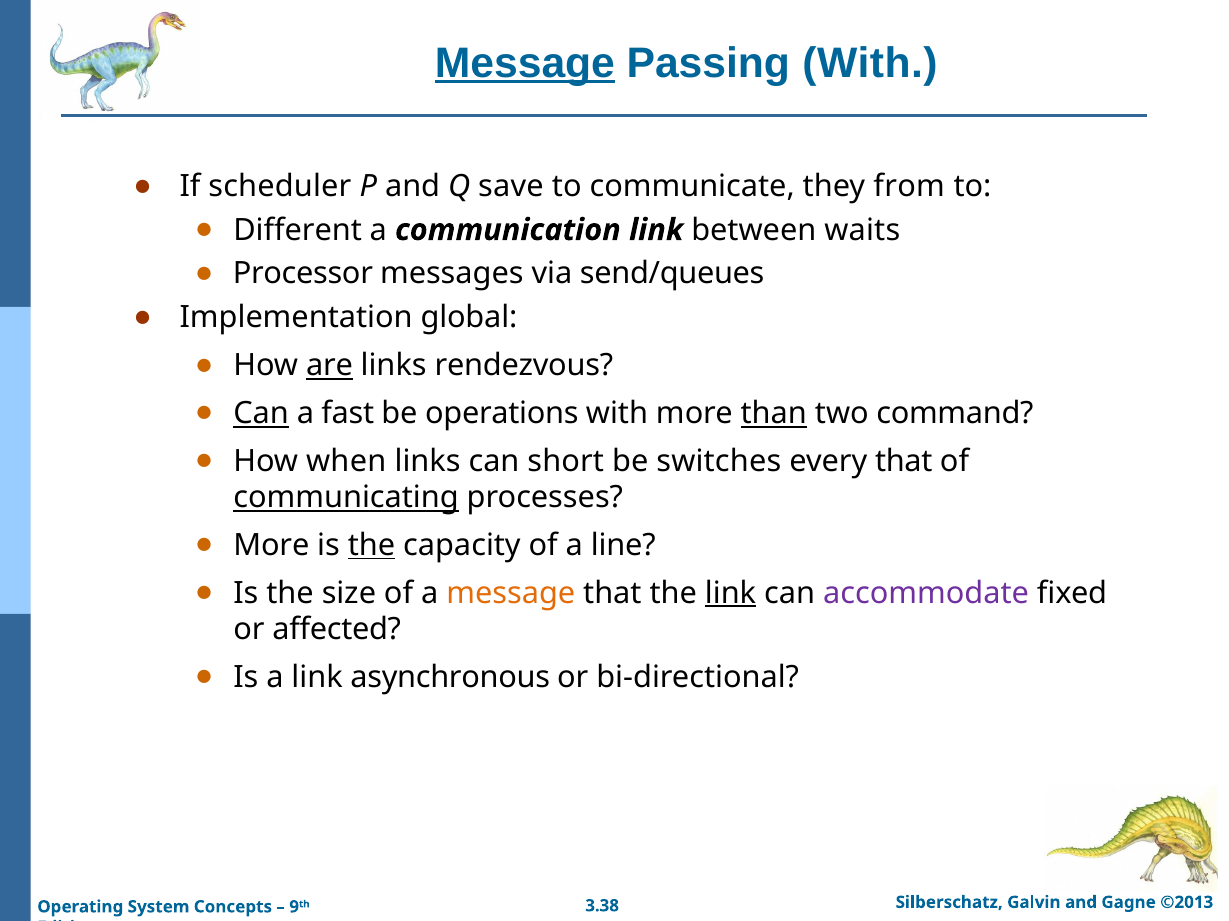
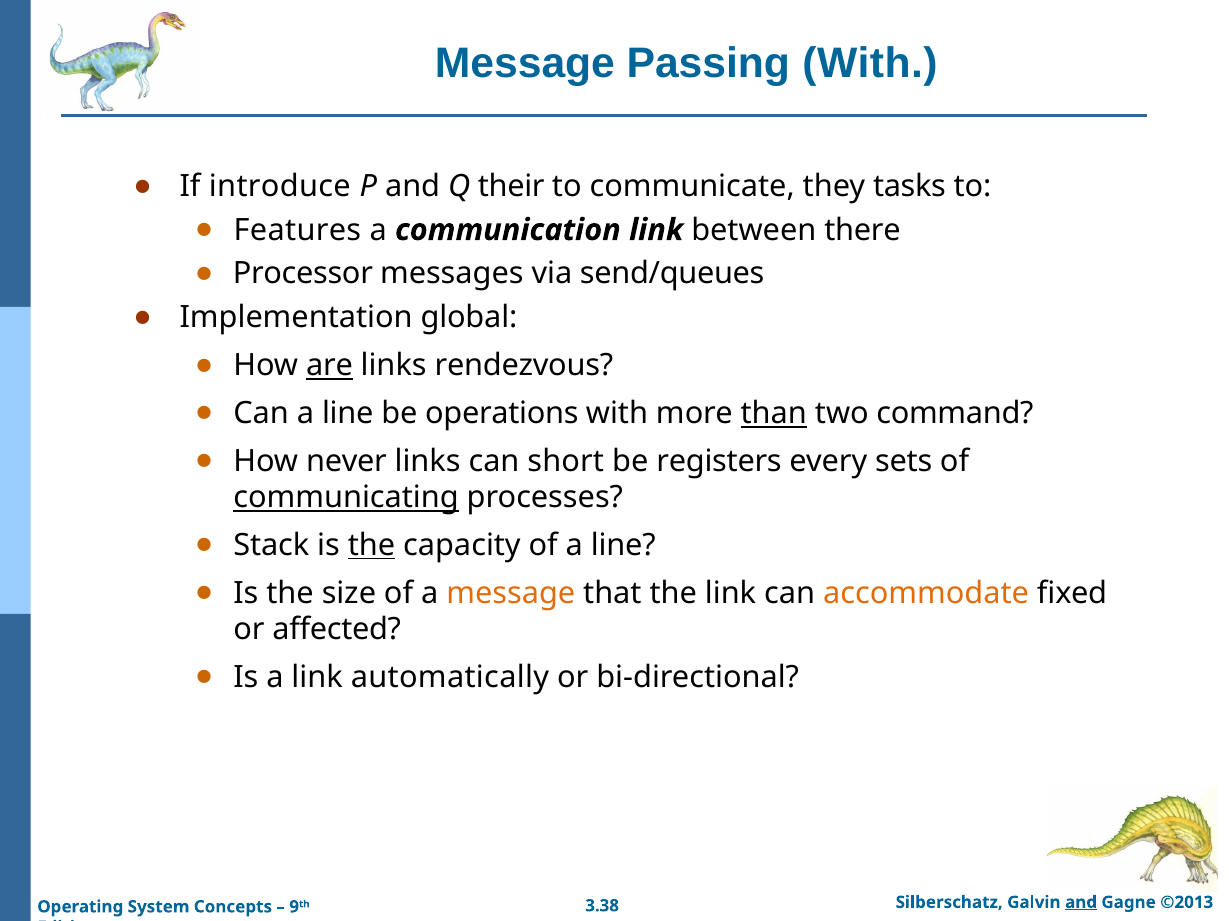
Message underline: present -> none (525, 63)
scheduler: scheduler -> introduce (280, 186)
save: save -> their (511, 186)
from: from -> tasks (909, 186)
Different: Different -> Features (297, 230)
waits: waits -> there (863, 230)
Can underline: present -> none (261, 414)
fast: fast -> line (348, 414)
when: when -> never (346, 461)
switches: switches -> registers (719, 461)
every that: that -> sets (904, 461)
More: More -> Stack (271, 546)
link underline: present -> none (731, 593)
accommodate colour: purple -> orange (926, 593)
asynchronous: asynchronous -> automatically (450, 678)
and underline: none -> present (1081, 903)
